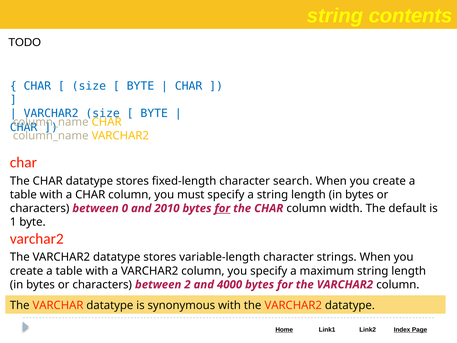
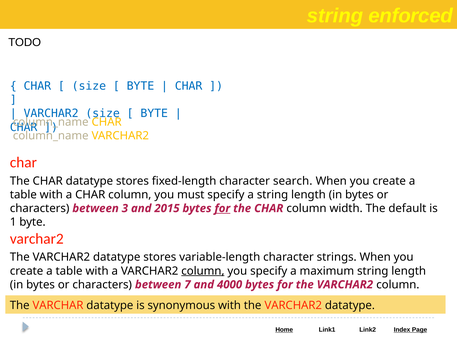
contents: contents -> enforced (411, 16)
0: 0 -> 3 (125, 208)
2010: 2010 -> 2015 (167, 208)
column underline: none -> present (203, 271)
2: 2 -> 7 (188, 284)
